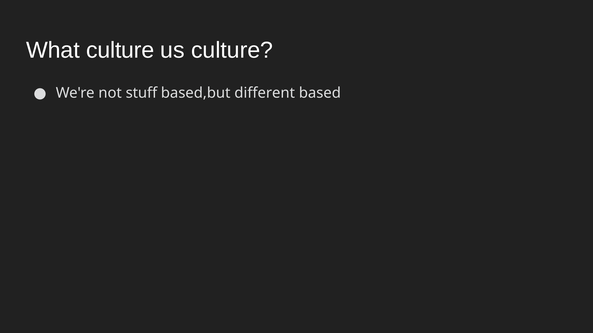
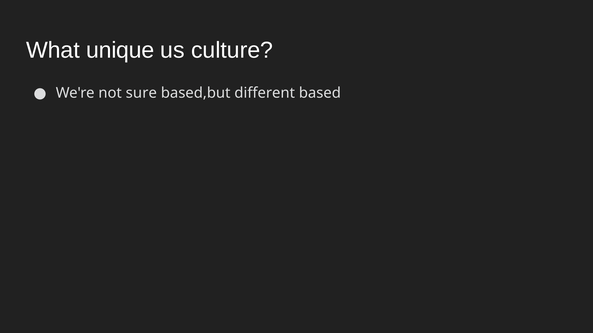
What culture: culture -> unique (120, 50)
stuff: stuff -> sure (141, 93)
